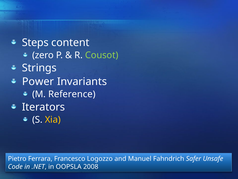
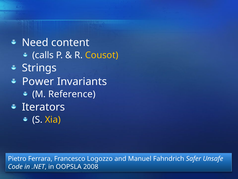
Steps: Steps -> Need (35, 42)
zero: zero -> calls (43, 55)
Cousot colour: light green -> yellow (102, 55)
